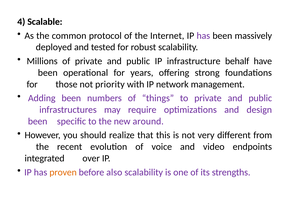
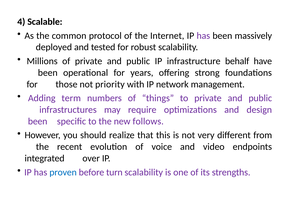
Adding been: been -> term (71, 98)
around: around -> follows (148, 121)
proven colour: orange -> blue (63, 172)
also: also -> turn (114, 172)
